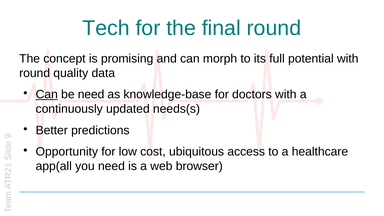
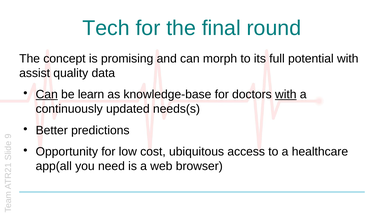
round: round -> assist (35, 73)
be need: need -> learn (91, 94)
with underline: none -> present (286, 94)
